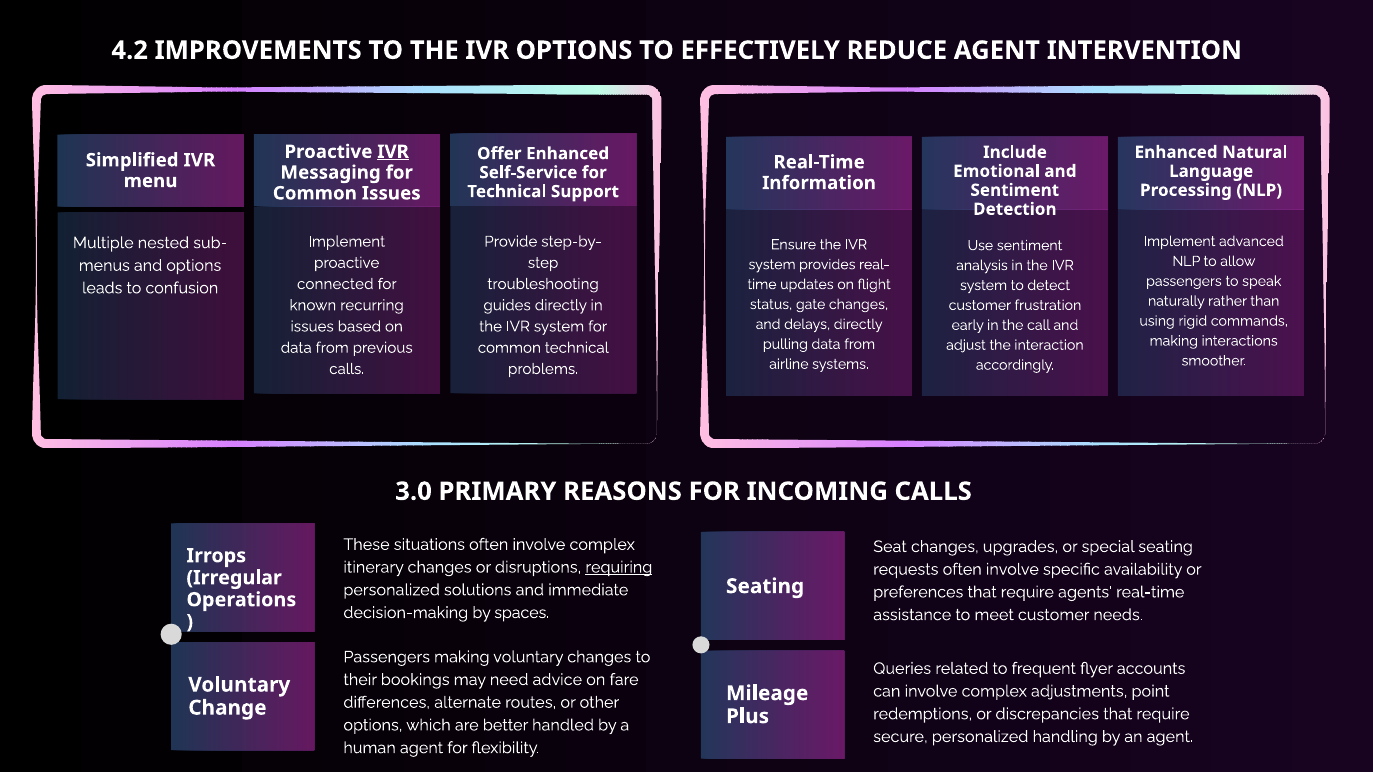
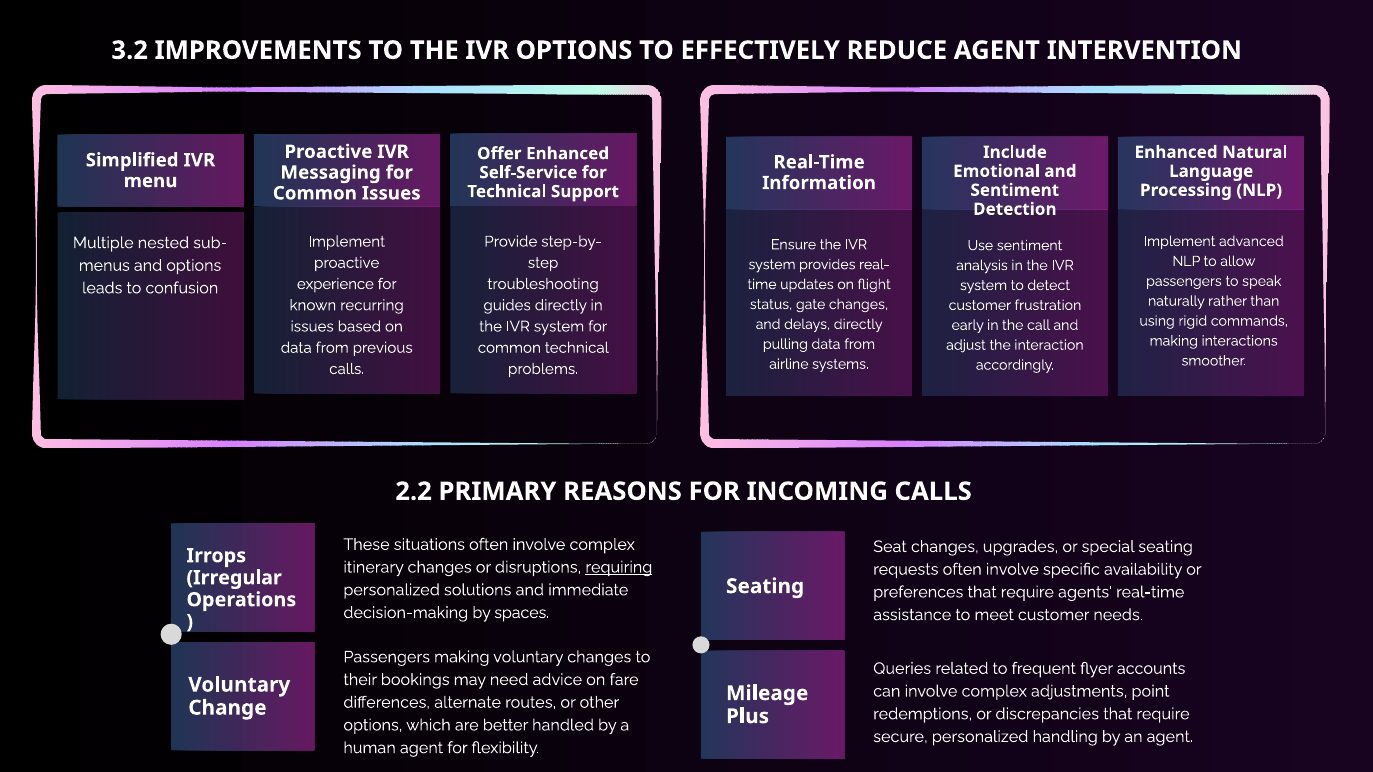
4.2: 4.2 -> 3.2 (130, 50)
IVR underline: present -> none (393, 152)
connected: connected -> experience (335, 284)
3.0: 3.0 -> 2.2 (414, 492)
